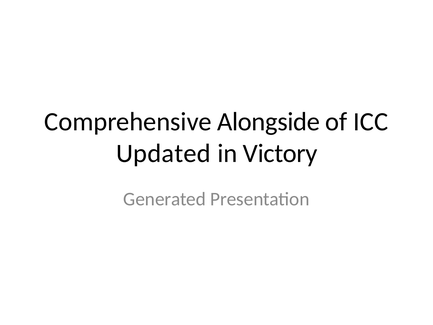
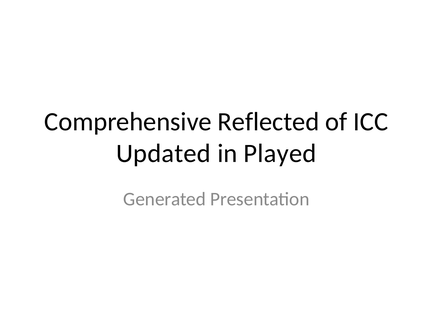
Alongside: Alongside -> Reflected (268, 122)
Victory: Victory -> Played (280, 153)
